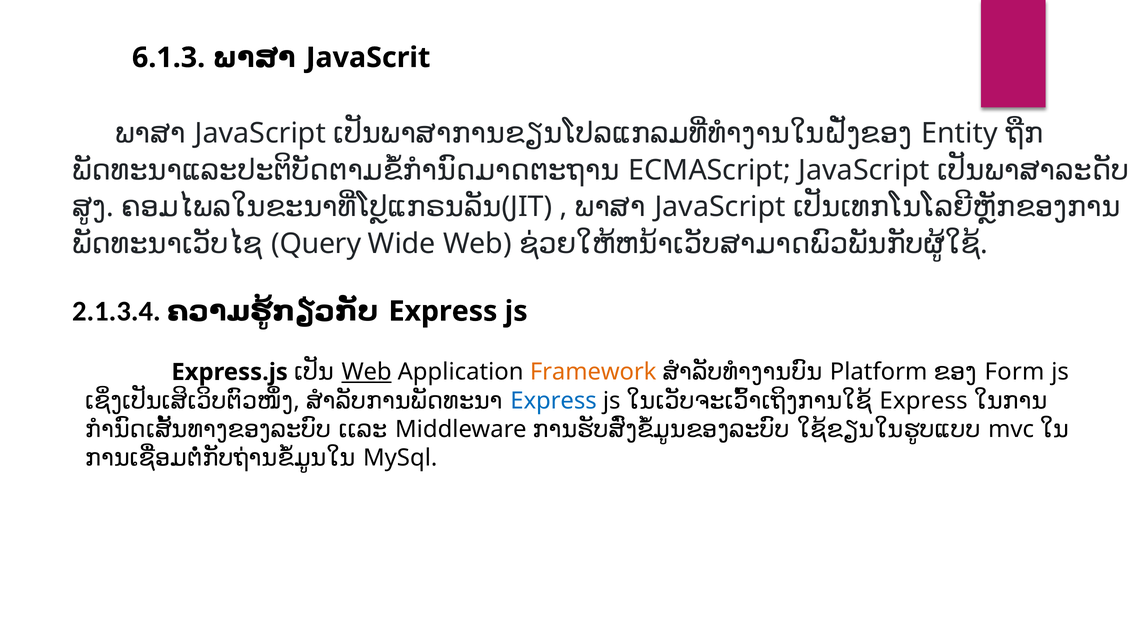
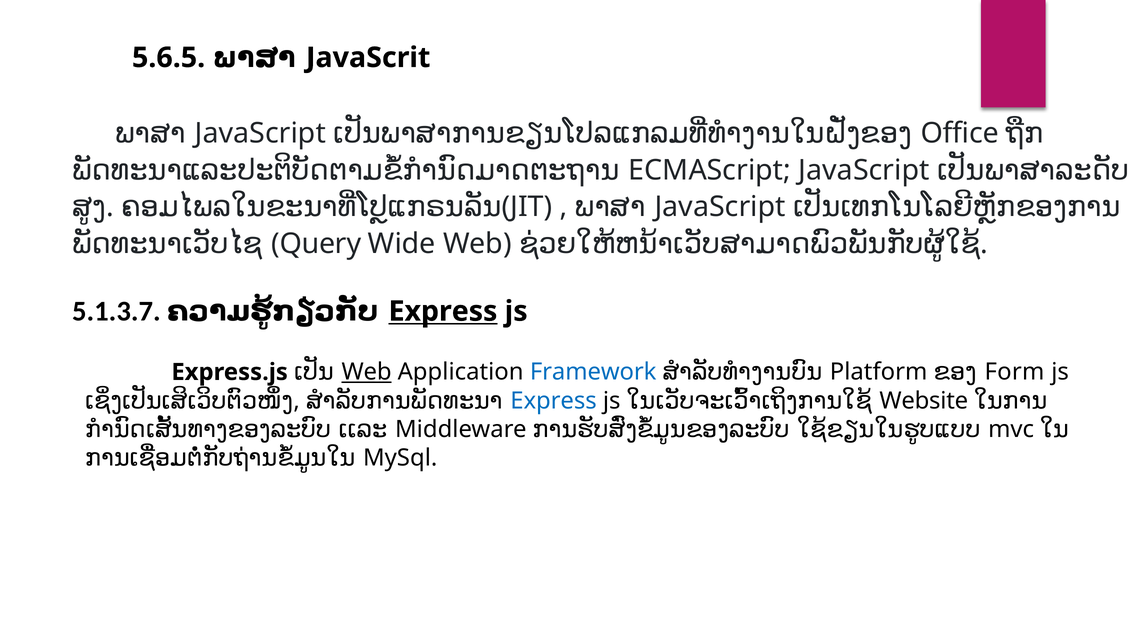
6.1.3: 6.1.3 -> 5.6.5 (169, 58)
Entity: Entity -> Office (960, 134)
2.1.3.4: 2.1.3.4 -> 5.1.3.7 (116, 312)
Express underline: none -> present (443, 312)
Framework colour: orange -> blue (593, 372)
Express: Express -> Website (924, 401)
